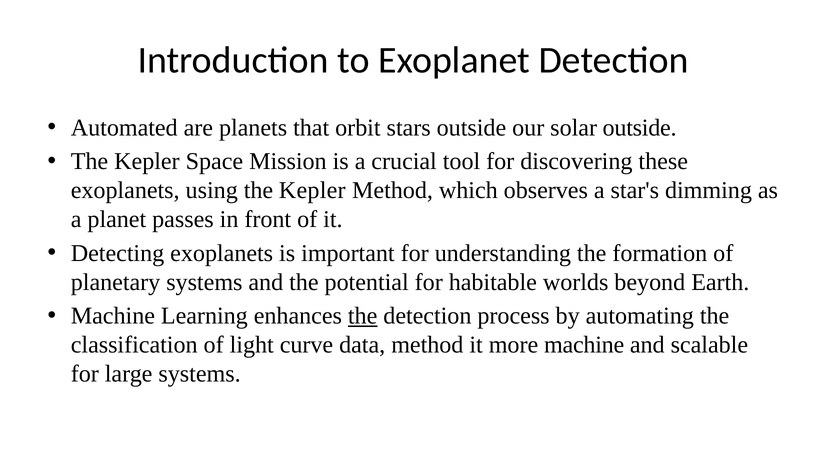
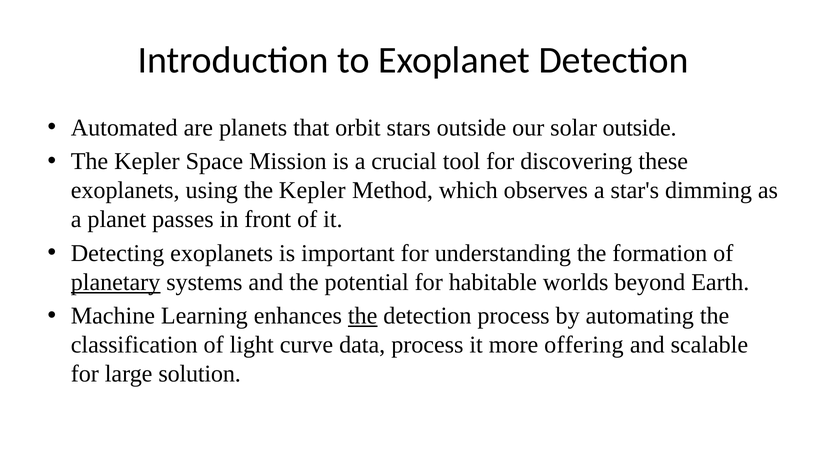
planetary underline: none -> present (116, 282)
data method: method -> process (427, 345)
more machine: machine -> offering (584, 345)
large systems: systems -> solution (200, 374)
